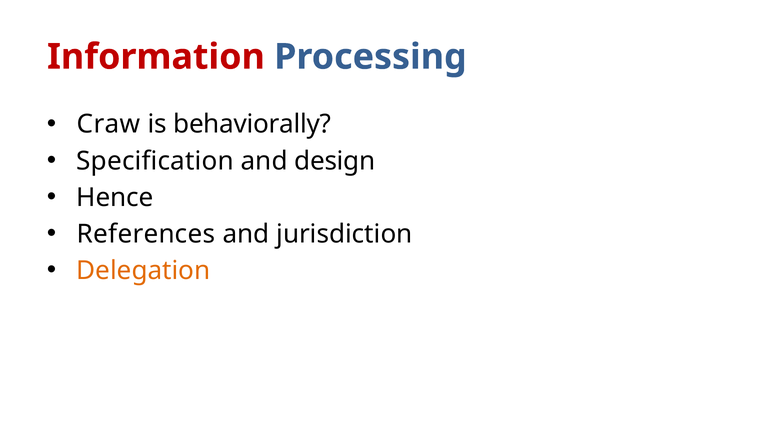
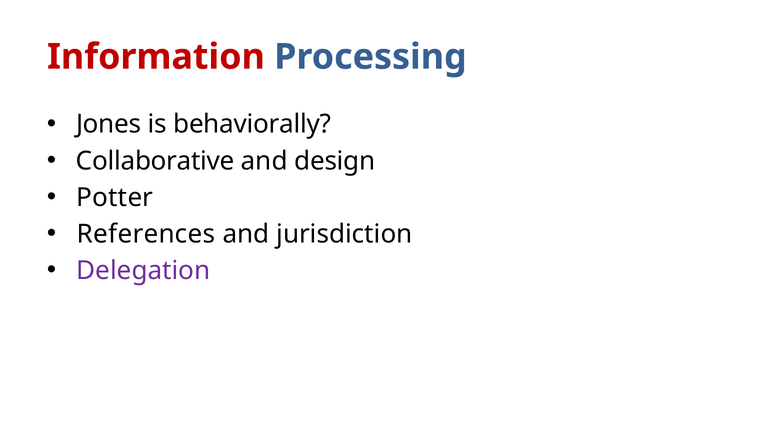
Craw: Craw -> Jones (109, 124)
Specification: Specification -> Collaborative (155, 161)
Hence: Hence -> Potter (115, 197)
Delegation colour: orange -> purple (143, 270)
